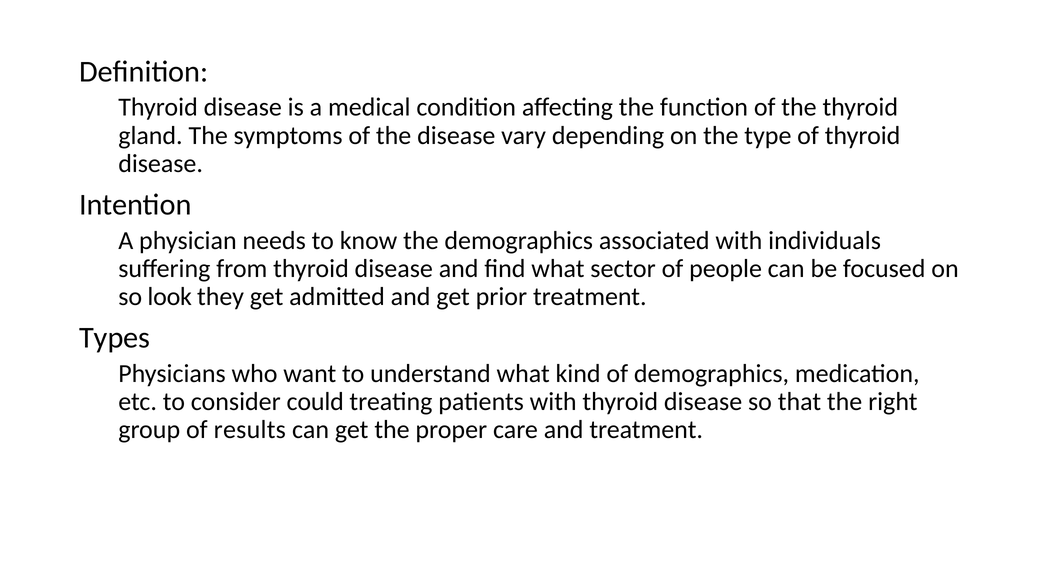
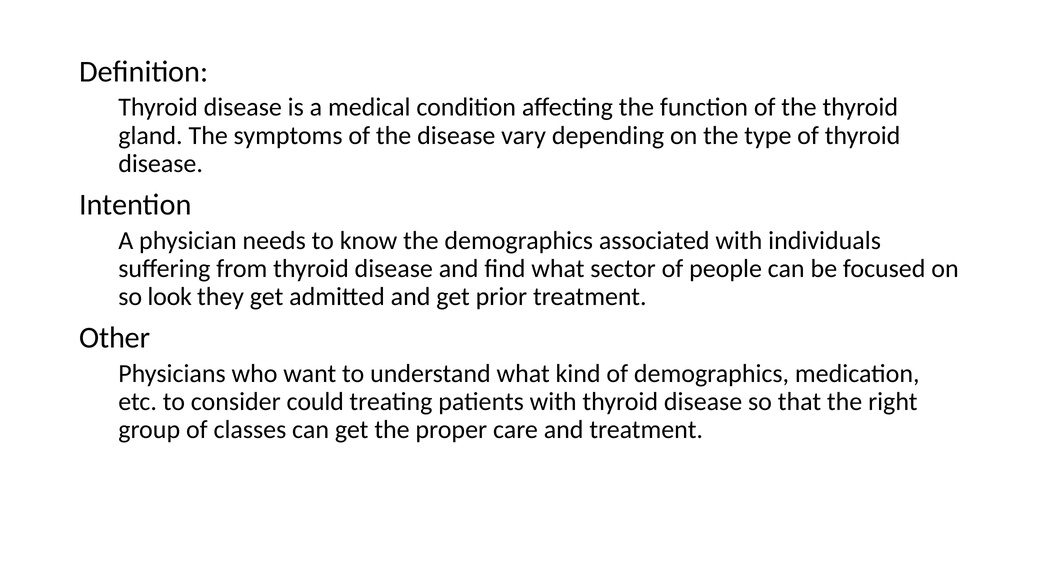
Types: Types -> Other (115, 338)
results: results -> classes (250, 430)
